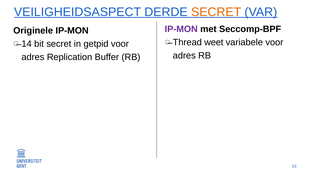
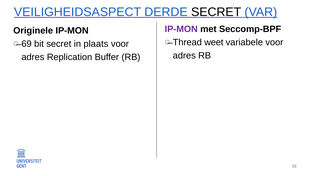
SECRET colour: orange -> black (216, 12)
14: 14 -> 69 (27, 44)
getpid: getpid -> plaats (96, 44)
